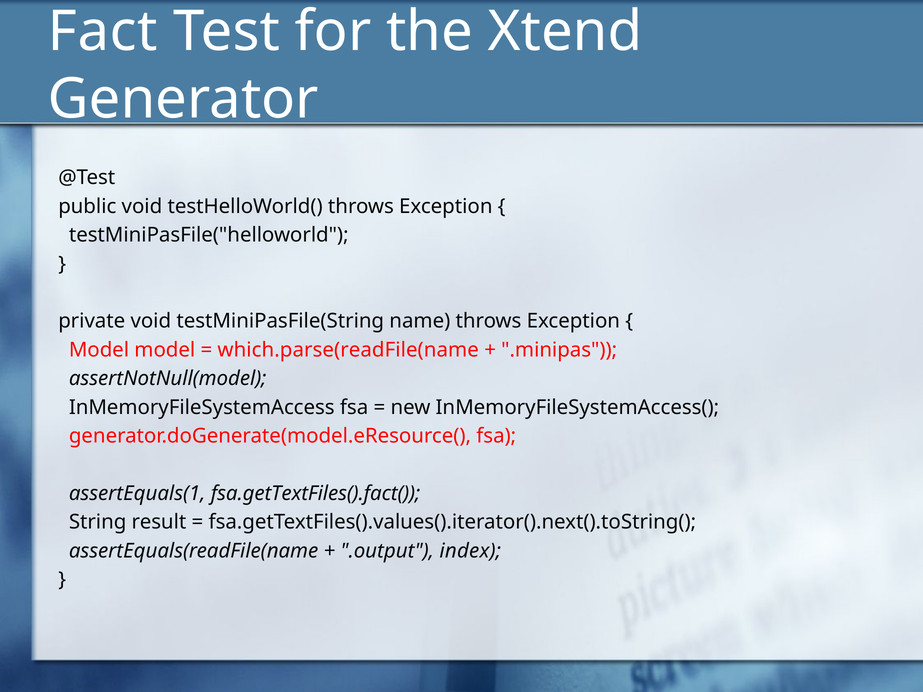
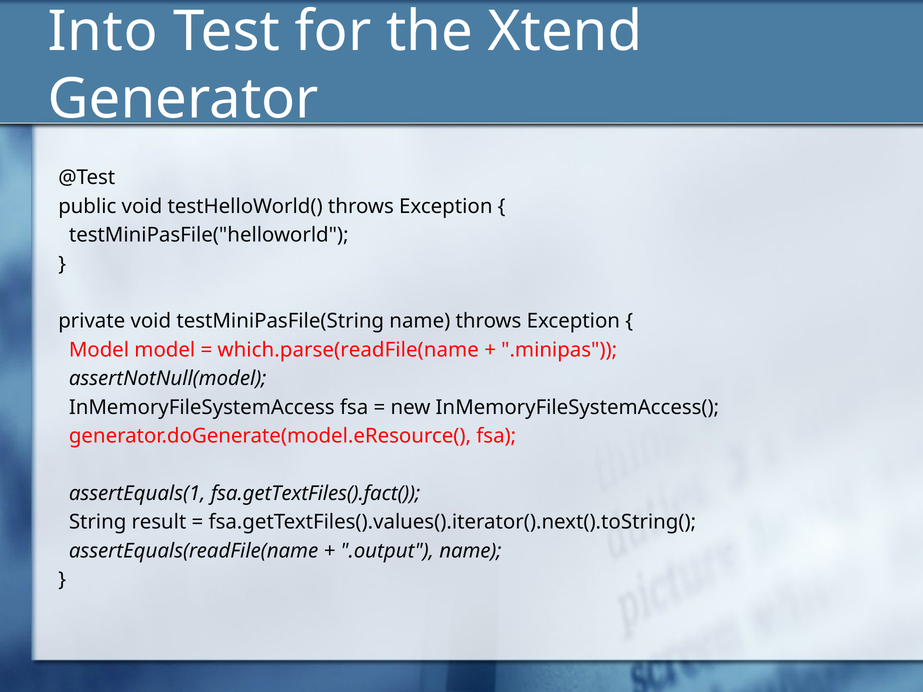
Fact: Fact -> Into (103, 32)
.output index: index -> name (470, 551)
